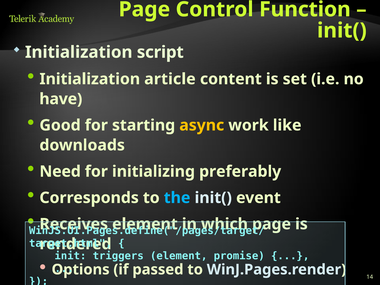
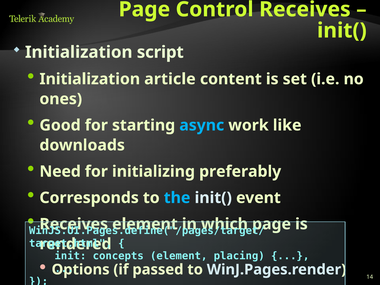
Control Function: Function -> Receives (305, 9)
have: have -> ones (61, 99)
async colour: yellow -> light blue (202, 125)
triggers: triggers -> concepts (118, 256)
promise: promise -> placing (239, 256)
